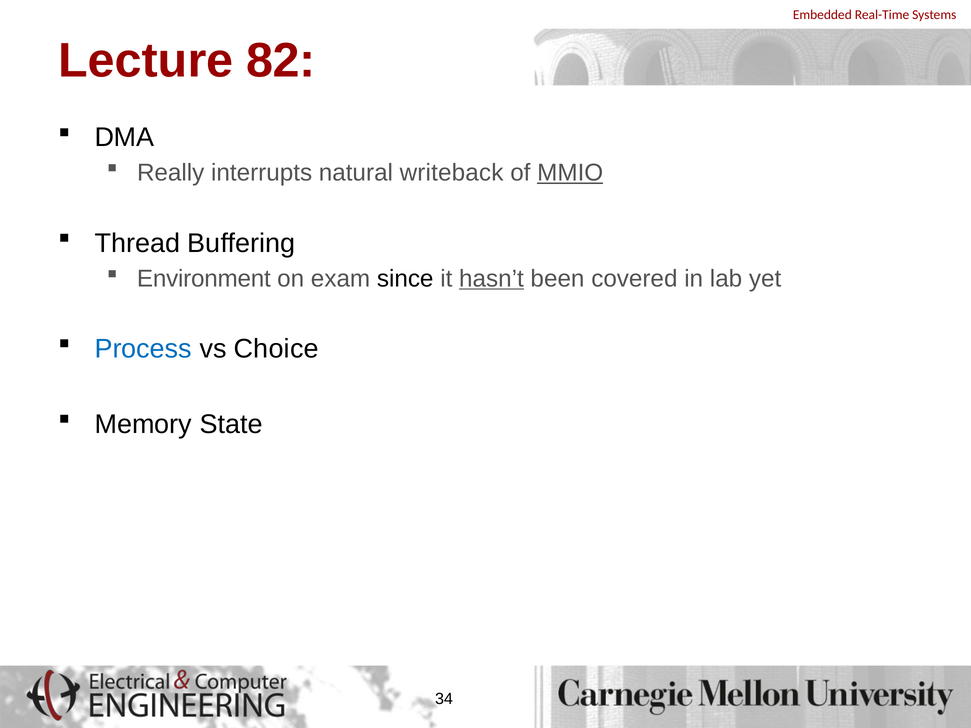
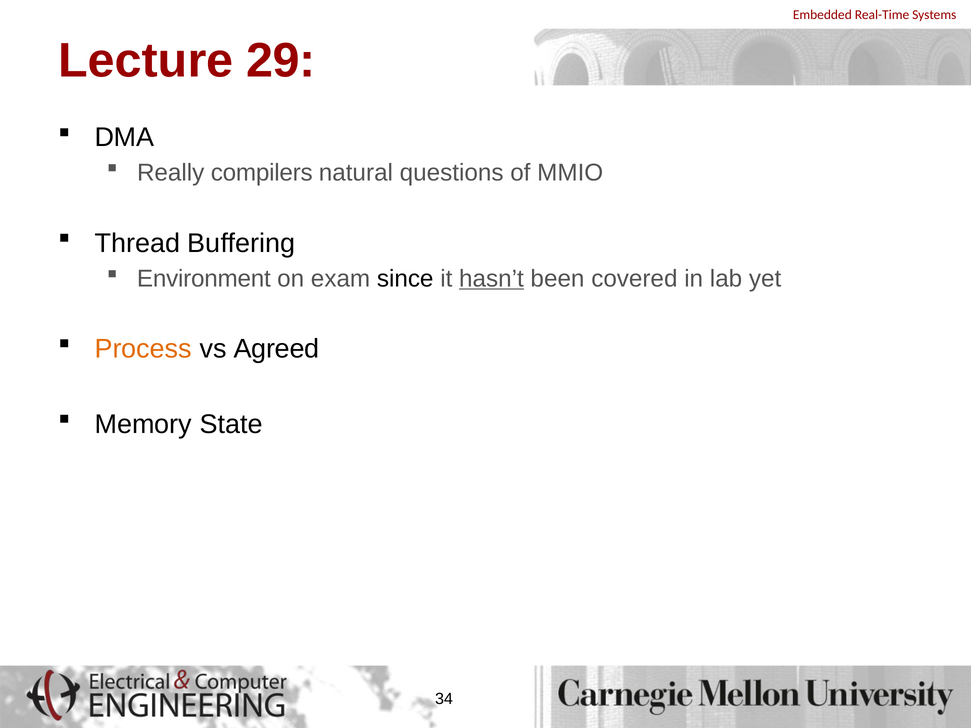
82: 82 -> 29 (281, 61)
interrupts: interrupts -> compilers (262, 173)
writeback: writeback -> questions (452, 173)
MMIO underline: present -> none (570, 173)
Process colour: blue -> orange (143, 349)
Choice: Choice -> Agreed (277, 349)
